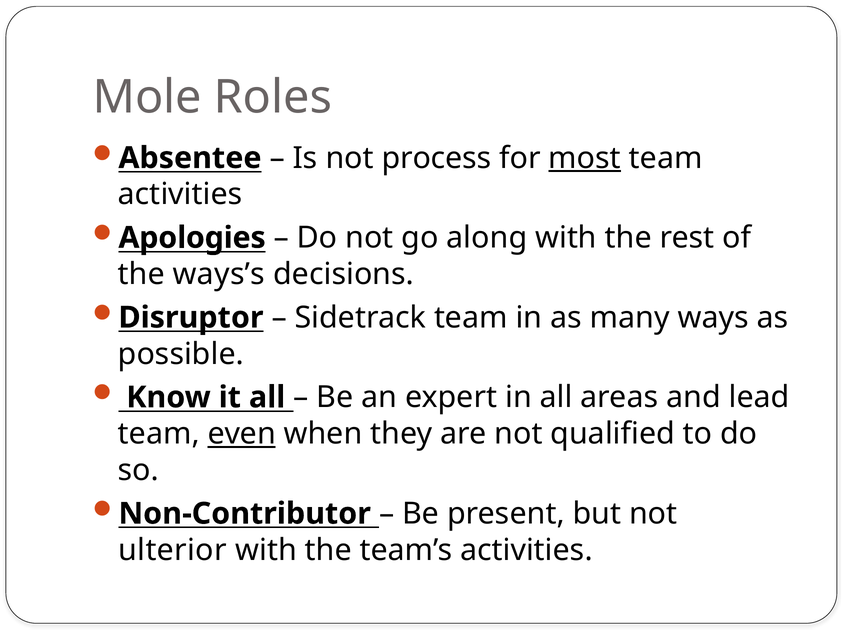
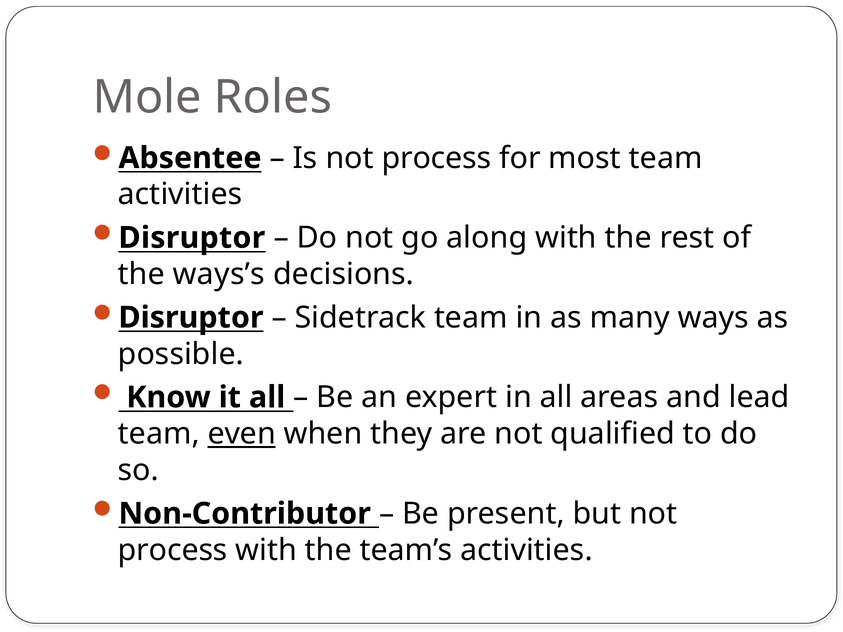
most underline: present -> none (585, 158)
Apologies: Apologies -> Disruptor (192, 238)
ulterior: ulterior -> process (173, 550)
